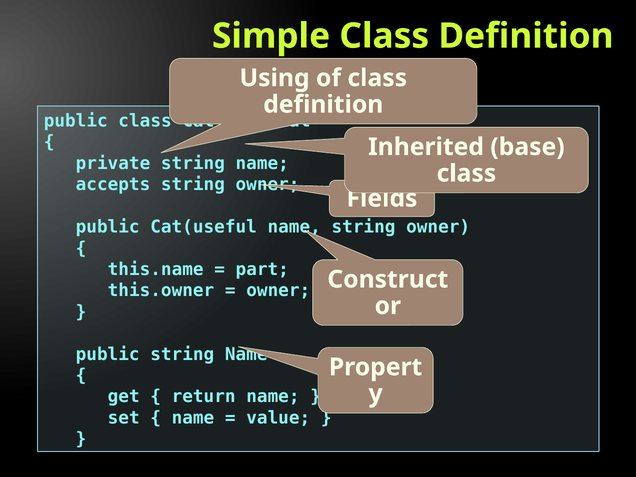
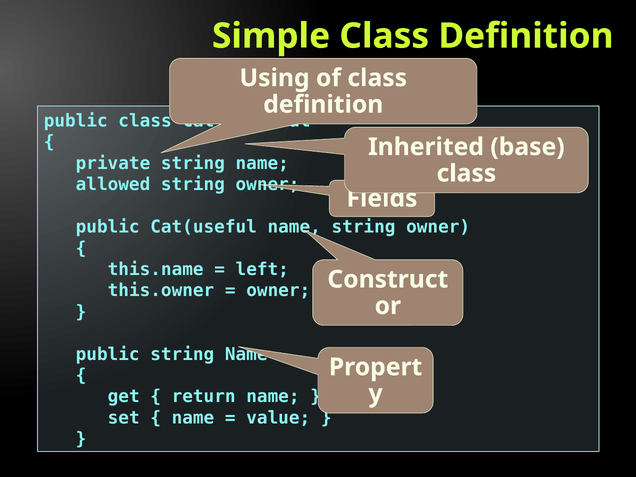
accepts: accepts -> allowed (113, 185)
part: part -> left (262, 269)
